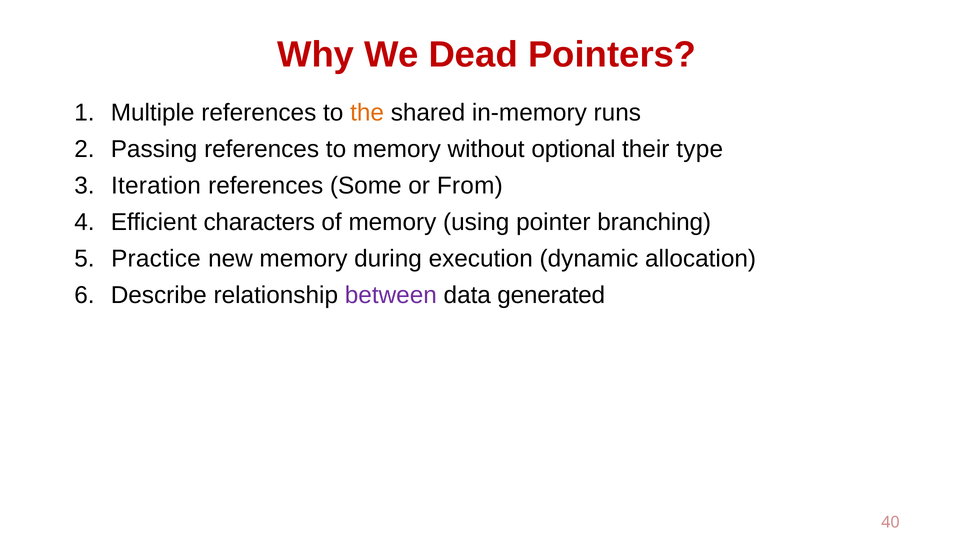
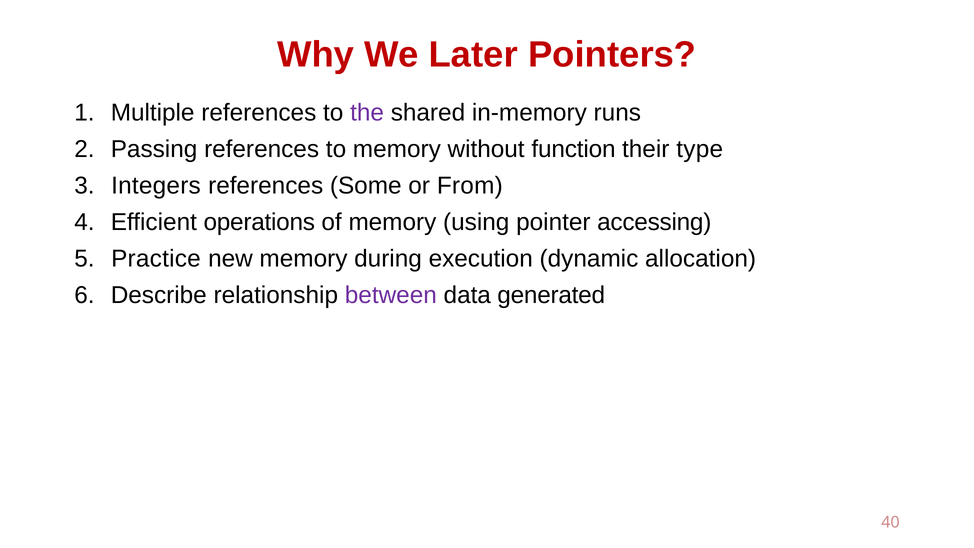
Dead: Dead -> Later (473, 55)
the colour: orange -> purple (367, 113)
optional: optional -> function (574, 149)
Iteration: Iteration -> Integers (156, 186)
characters: characters -> operations (259, 222)
branching: branching -> accessing (654, 222)
